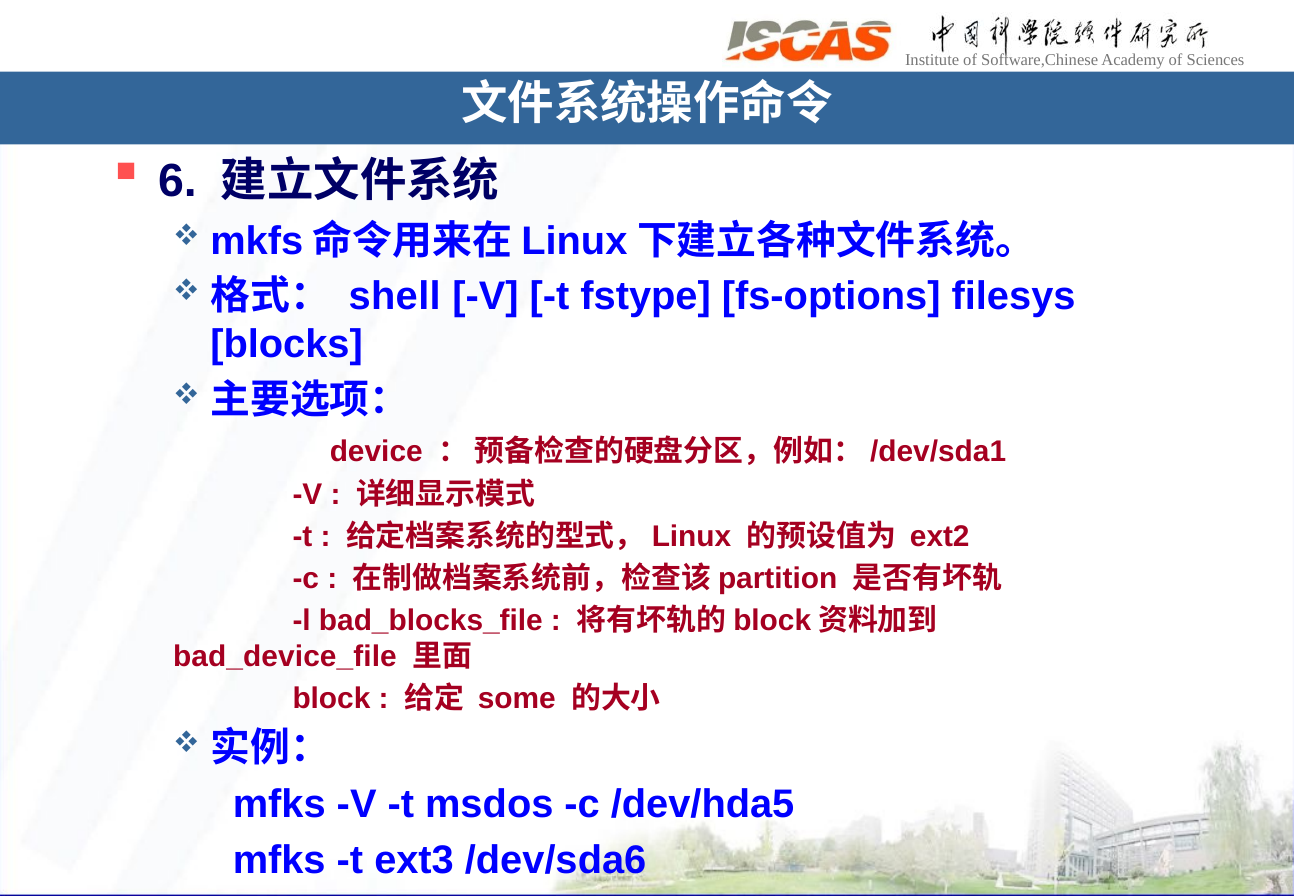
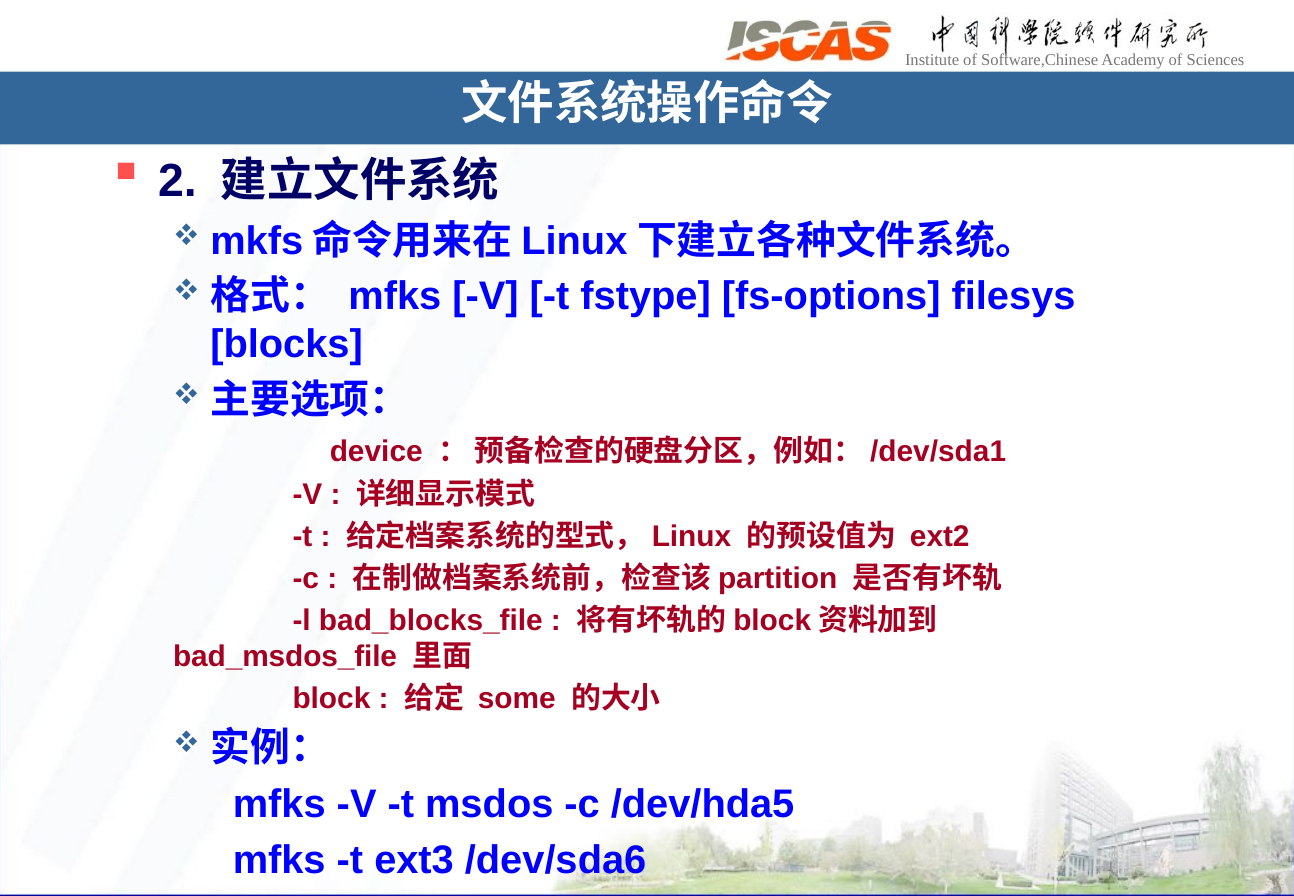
6: 6 -> 2 (178, 182)
shell: shell -> mfks (395, 297)
bad_device_file: bad_device_file -> bad_msdos_file (285, 656)
